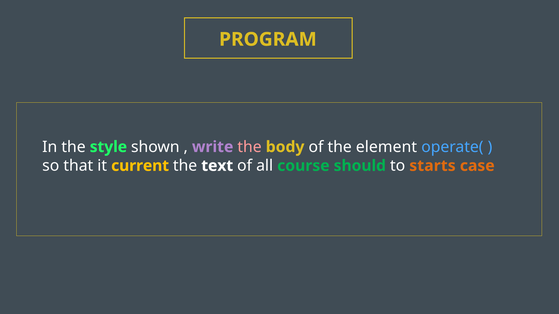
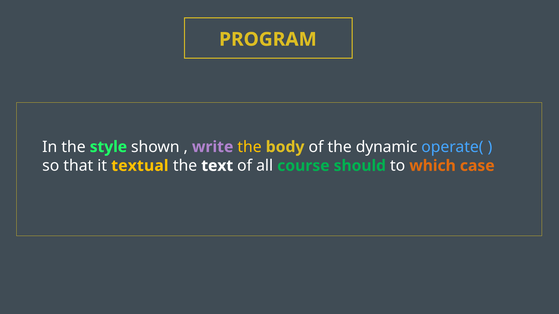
the colour: pink -> yellow (250, 147)
element: element -> dynamic (387, 147)
current: current -> textual (140, 166)
starts: starts -> which (433, 166)
